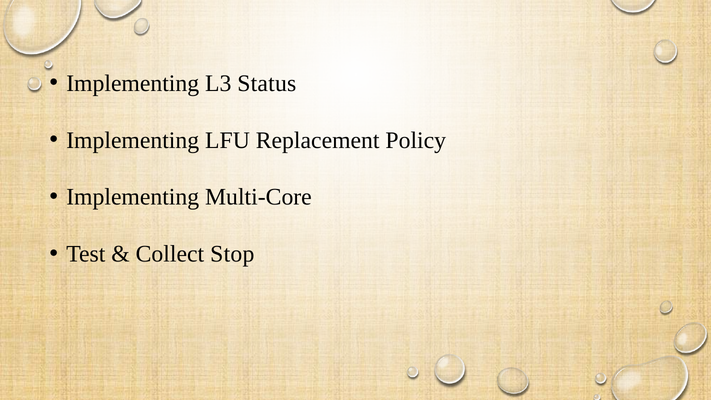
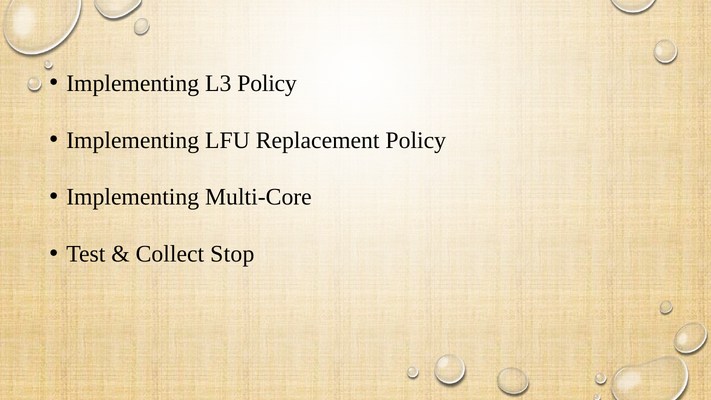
L3 Status: Status -> Policy (267, 83)
